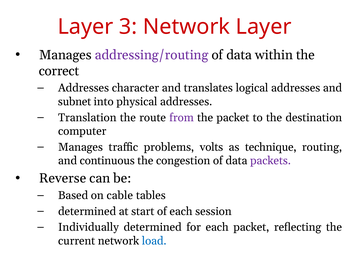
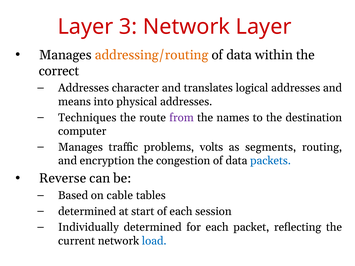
addressing/routing colour: purple -> orange (152, 55)
subnet: subnet -> means (74, 102)
Translation: Translation -> Techniques (87, 118)
the packet: packet -> names (233, 118)
technique: technique -> segments (271, 147)
continuous: continuous -> encryption (107, 161)
packets colour: purple -> blue (271, 161)
